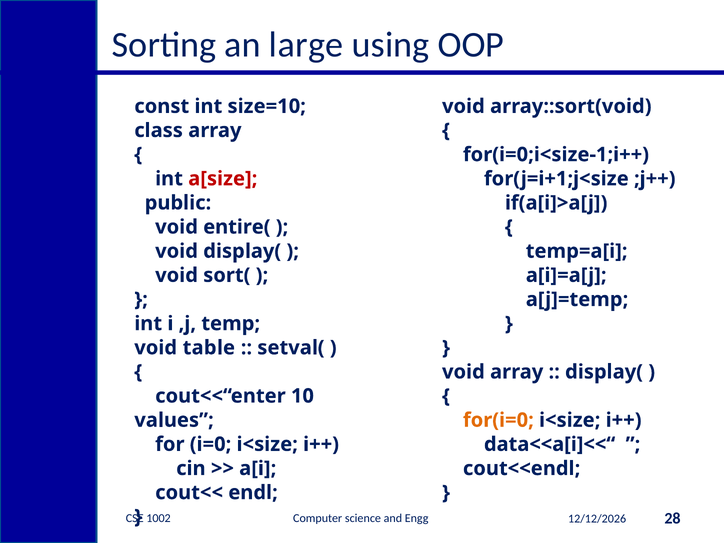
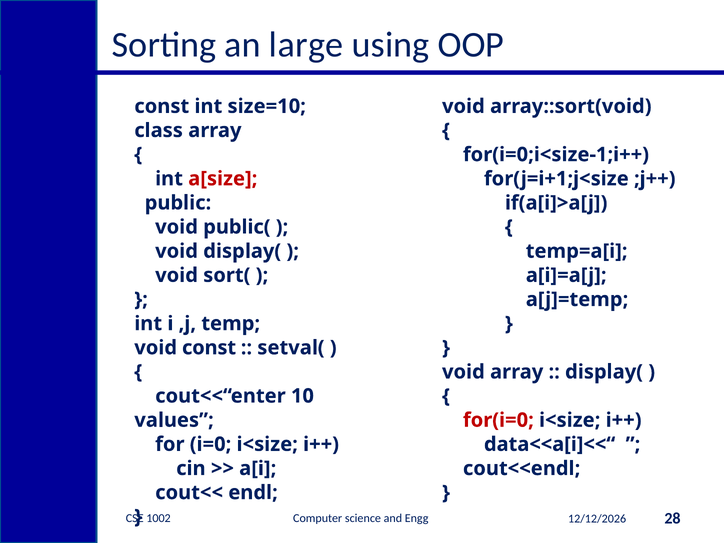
entire(: entire( -> public( (237, 227)
void table: table -> const (209, 348)
for(i=0 colour: orange -> red (498, 420)
